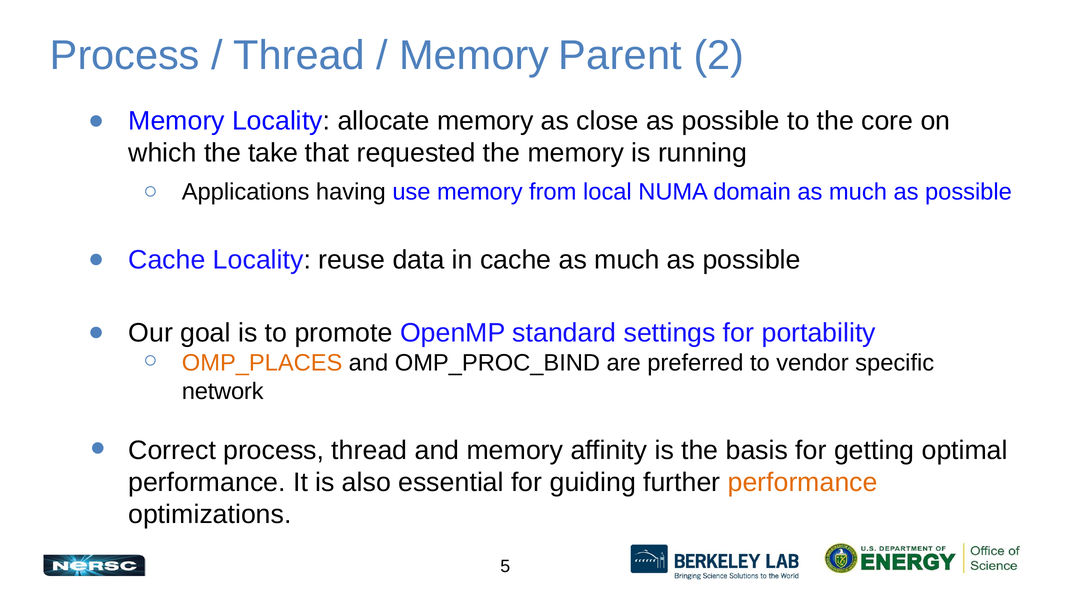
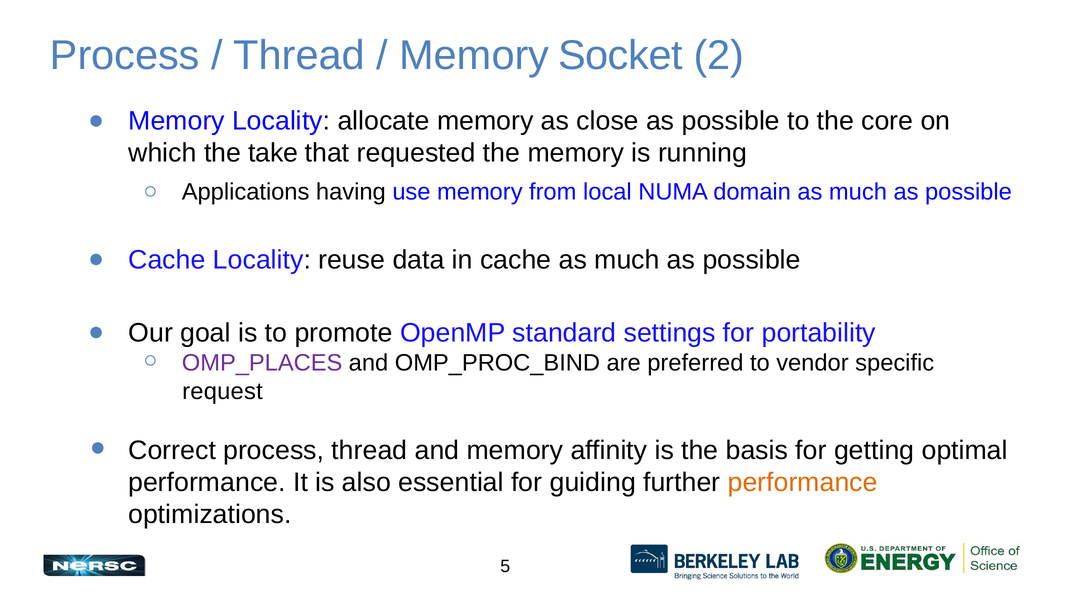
Parent: Parent -> Socket (620, 56)
OMP_PLACES colour: orange -> purple (262, 363)
network: network -> request (222, 392)
